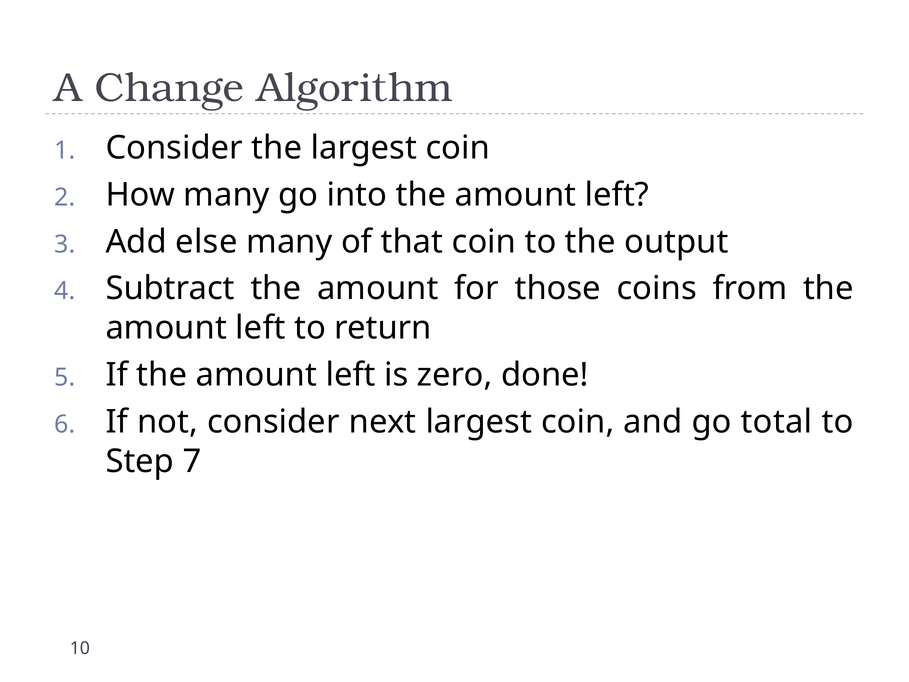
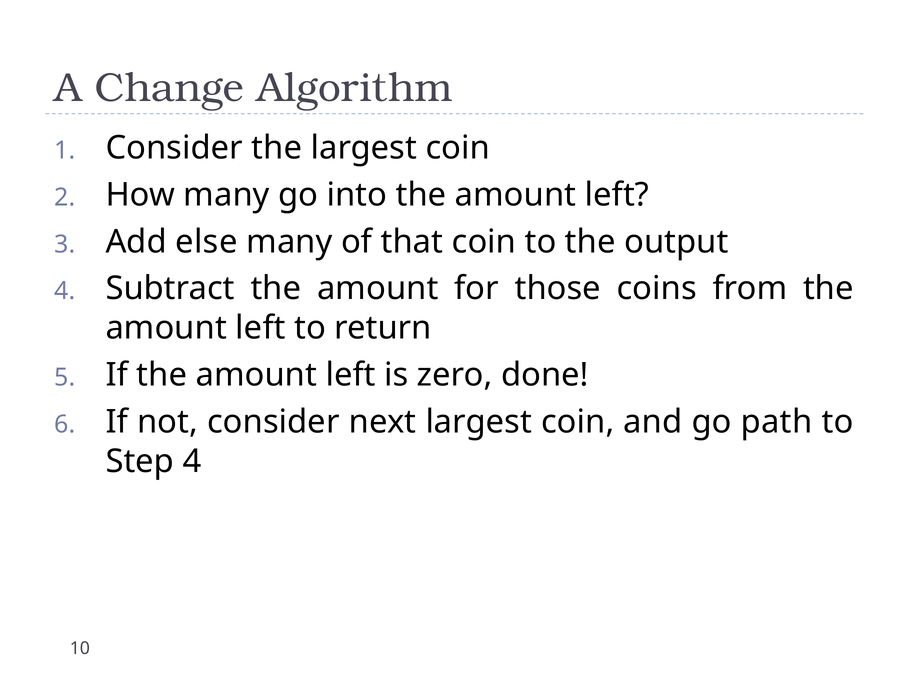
total: total -> path (777, 422)
Step 7: 7 -> 4 (192, 461)
